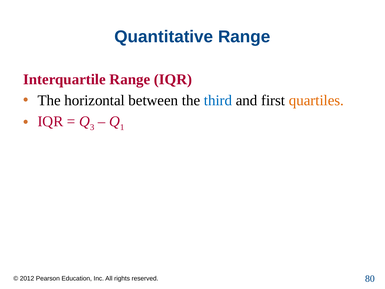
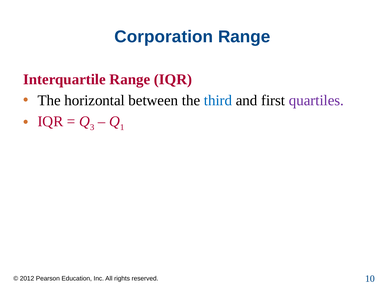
Quantitative: Quantitative -> Corporation (164, 37)
quartiles colour: orange -> purple (316, 100)
80: 80 -> 10 (370, 279)
